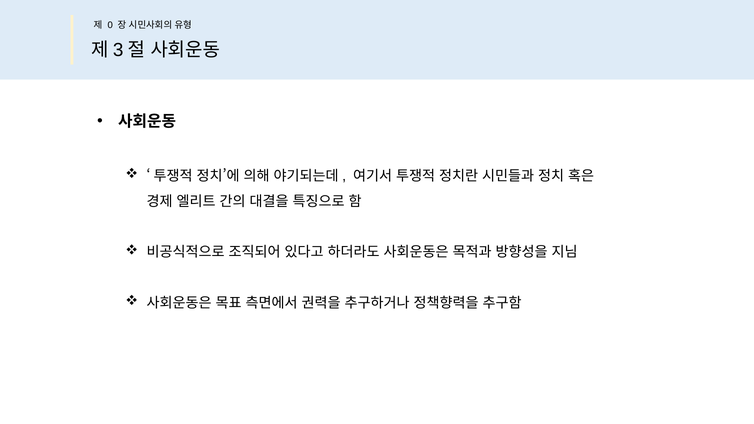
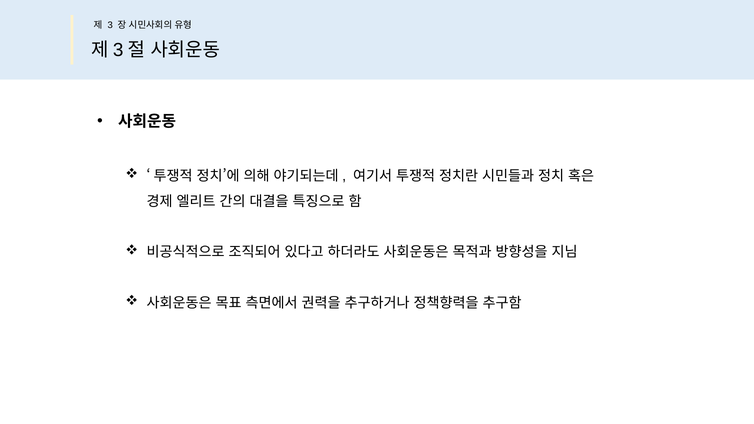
0: 0 -> 3 (110, 25)
